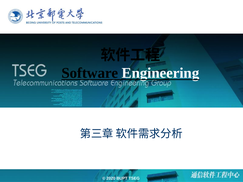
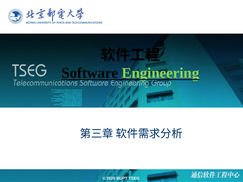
Engineering colour: white -> light green (160, 73)
